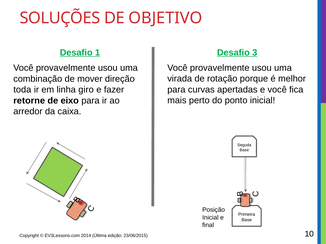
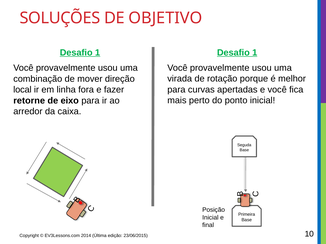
3: 3 -> 1 (255, 53)
toda: toda -> local (22, 90)
giro: giro -> fora (86, 90)
